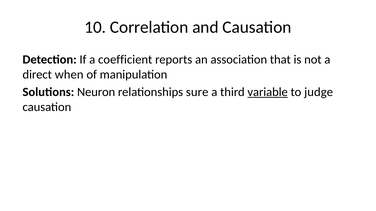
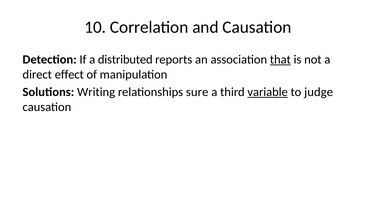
coefficient: coefficient -> distributed (125, 60)
that underline: none -> present (280, 60)
when: when -> effect (69, 75)
Neuron: Neuron -> Writing (96, 92)
